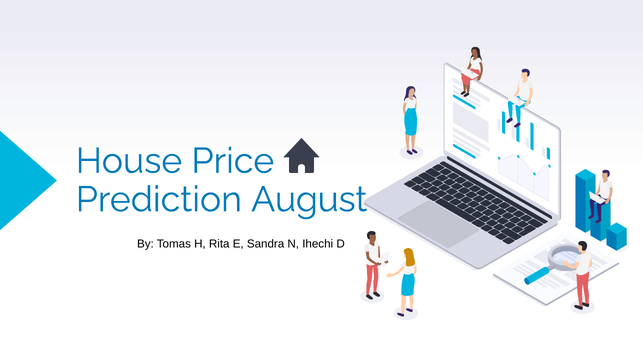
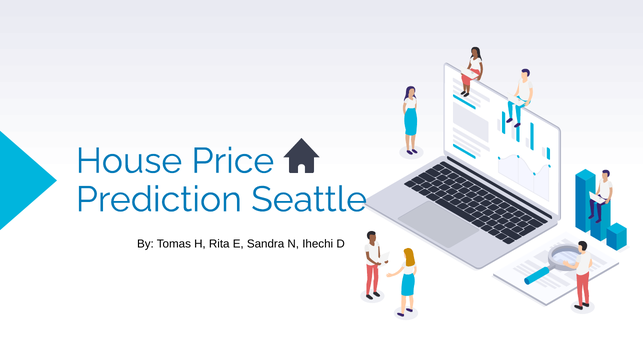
August: August -> Seattle (309, 200)
